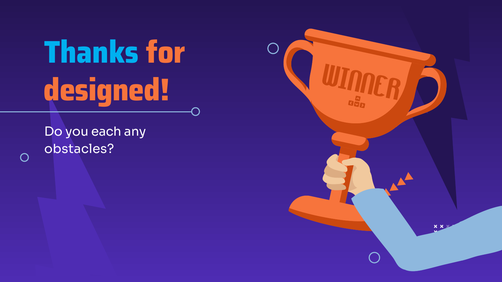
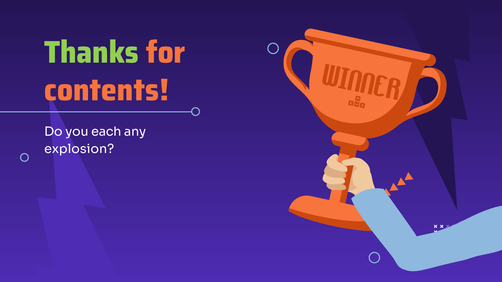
Thanks colour: light blue -> light green (91, 53)
designed: designed -> contents (107, 90)
obstacles: obstacles -> explosion (79, 149)
